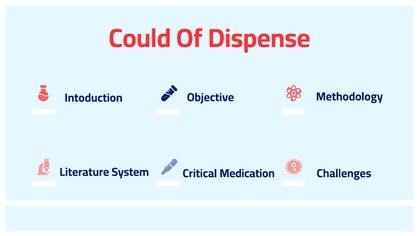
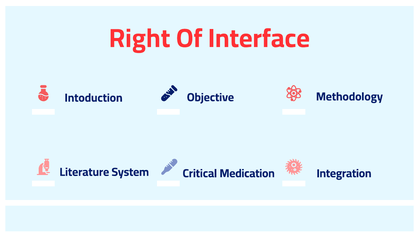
Could: Could -> Right (140, 38)
Dispense: Dispense -> Interface (259, 38)
Challenges: Challenges -> Integration (344, 173)
